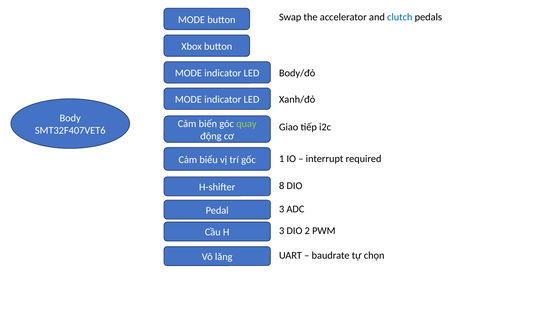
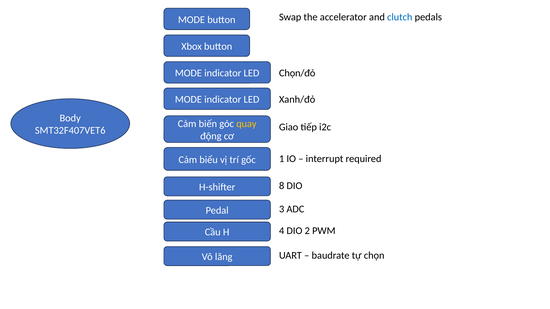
Body/đỏ: Body/đỏ -> Chọn/đỏ (297, 73)
quay colour: light green -> yellow (246, 124)
H 3: 3 -> 4 (282, 231)
